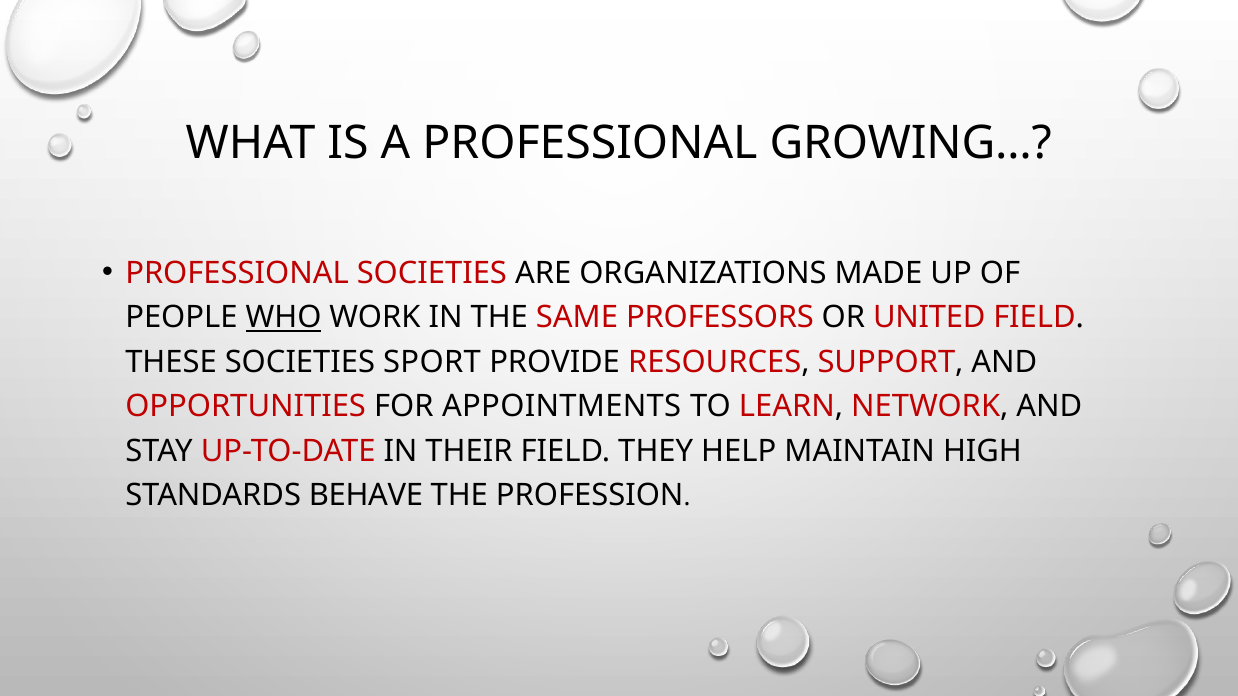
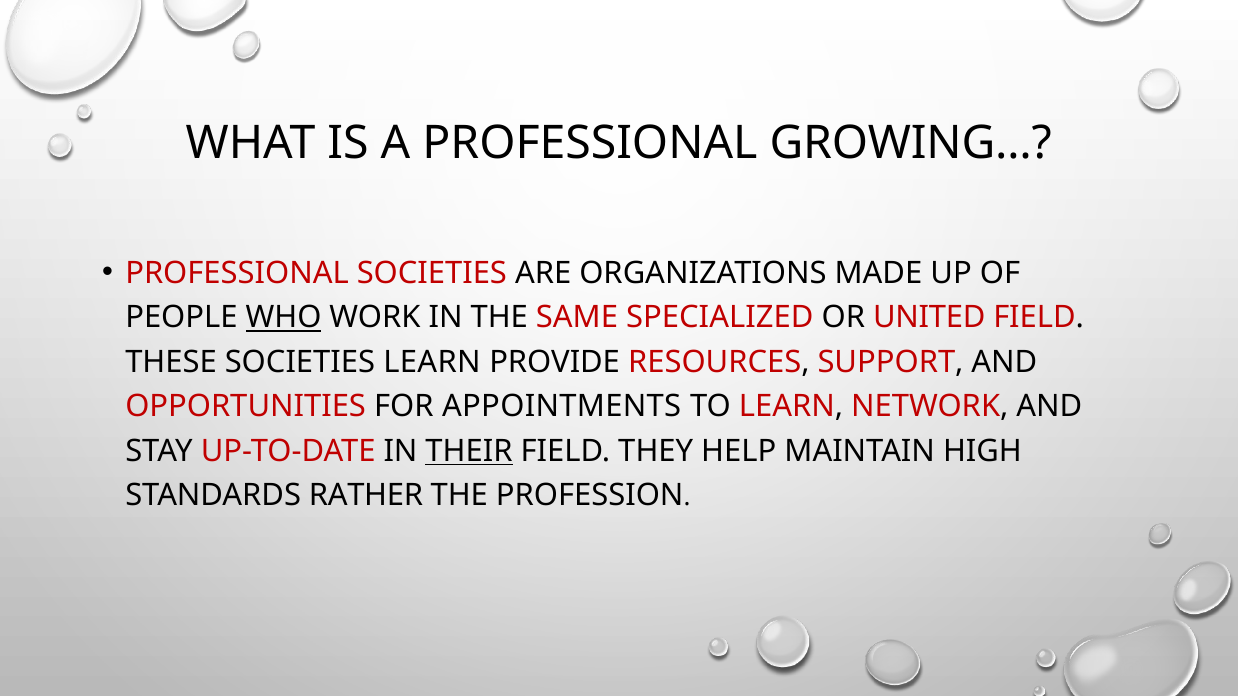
PROFESSORS: PROFESSORS -> SPECIALIZED (720, 318)
SOCIETIES SPORT: SPORT -> LEARN (432, 362)
THEIR underline: none -> present (469, 451)
BEHAVE: BEHAVE -> RATHER (366, 496)
